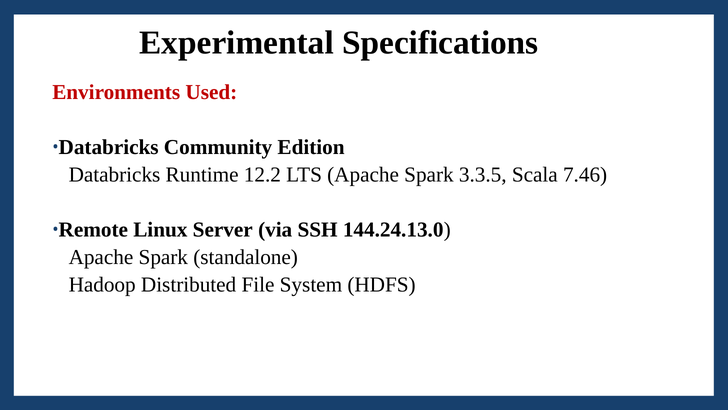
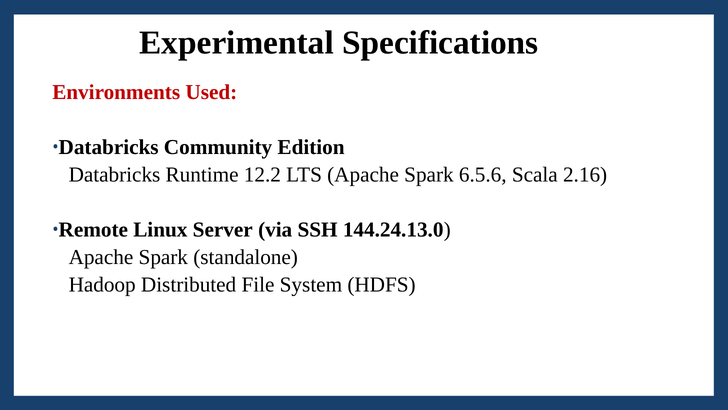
3.3.5: 3.3.5 -> 6.5.6 (483, 175)
7.46: 7.46 -> 2.16 (585, 175)
